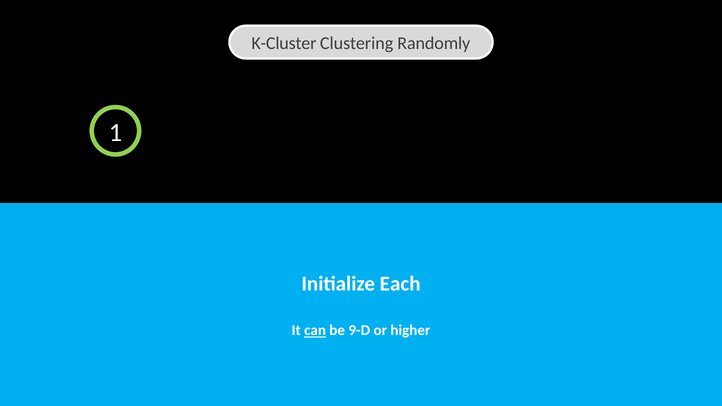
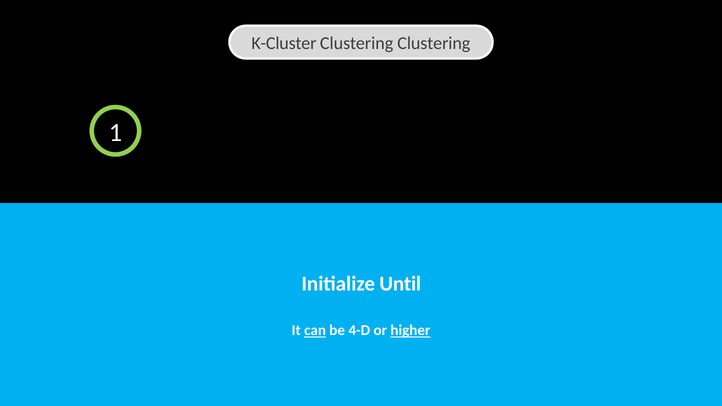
Clustering Randomly: Randomly -> Clustering (434, 43)
Each: Each -> Until (400, 284)
9-D: 9-D -> 4-D (359, 331)
higher underline: none -> present (410, 331)
